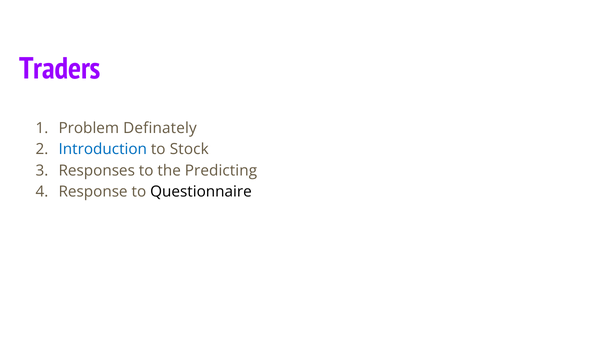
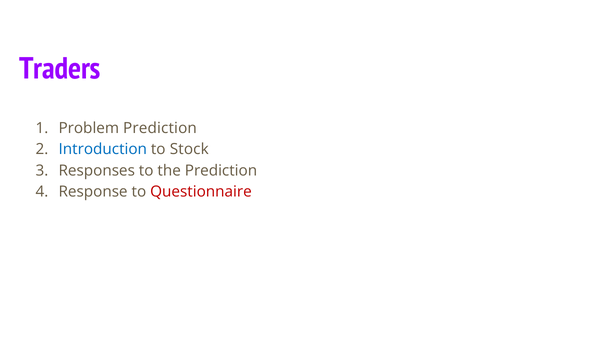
Problem Definately: Definately -> Prediction (160, 128)
the Predicting: Predicting -> Prediction (221, 171)
Questionnaire colour: black -> red (201, 192)
